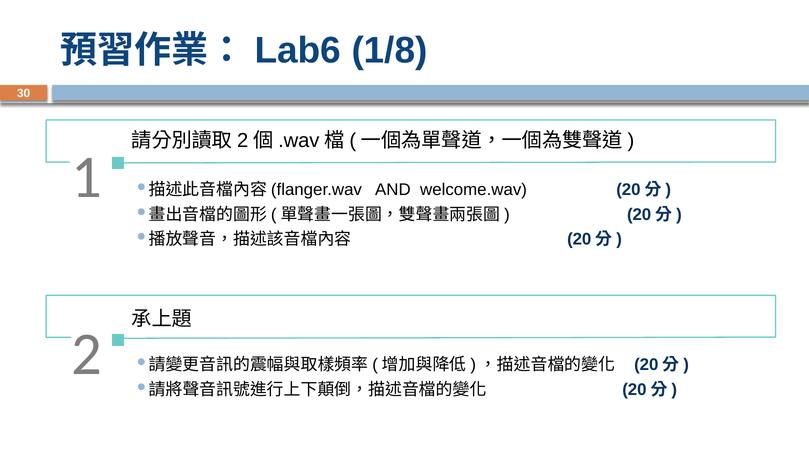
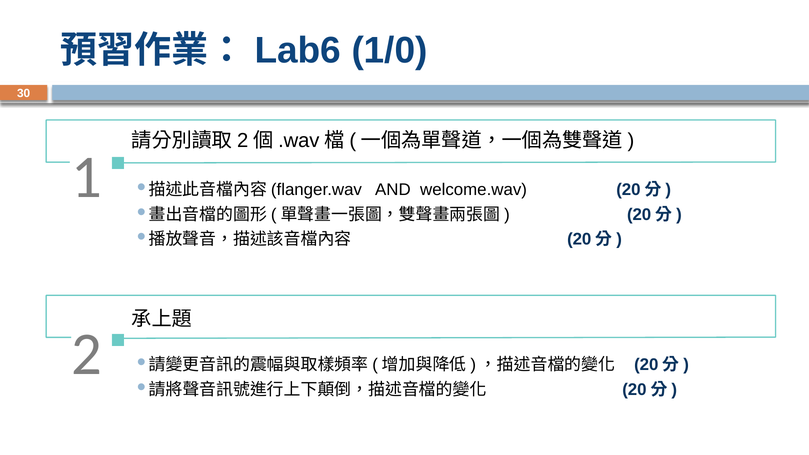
1/8: 1/8 -> 1/0 (390, 51)
